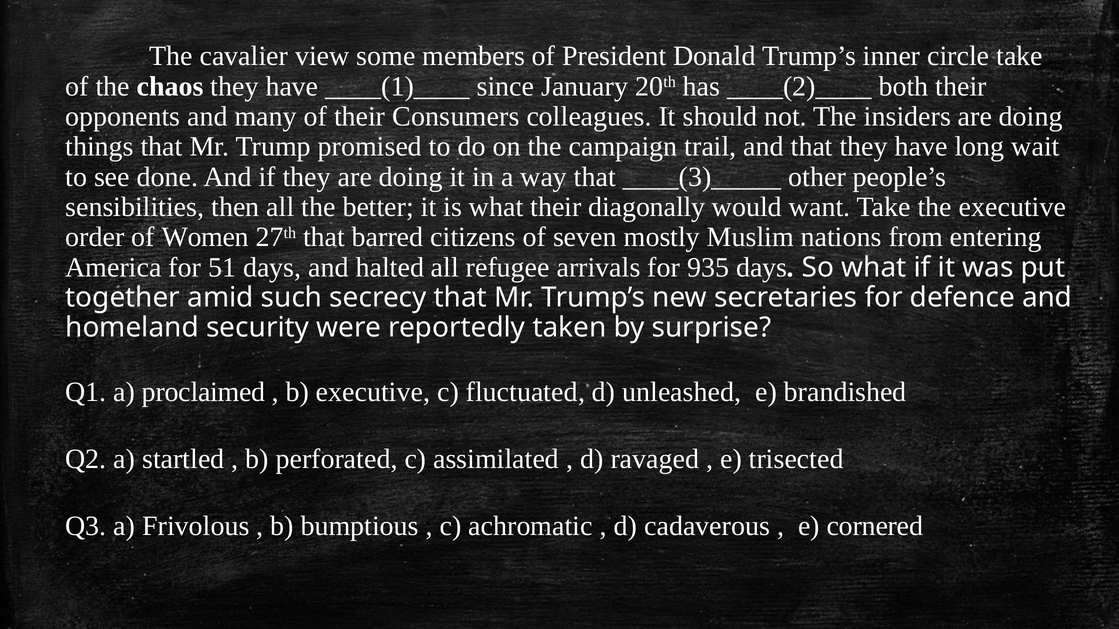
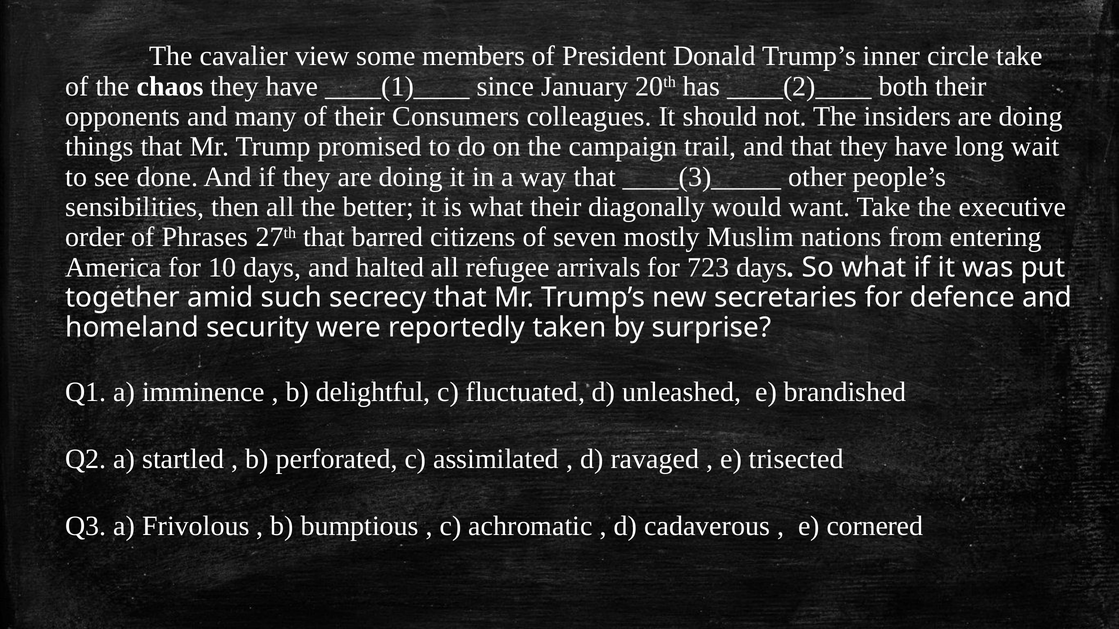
Women: Women -> Phrases (205, 237)
51: 51 -> 10 (222, 268)
935: 935 -> 723 (708, 268)
proclaimed: proclaimed -> imminence (204, 392)
b executive: executive -> delightful (373, 392)
